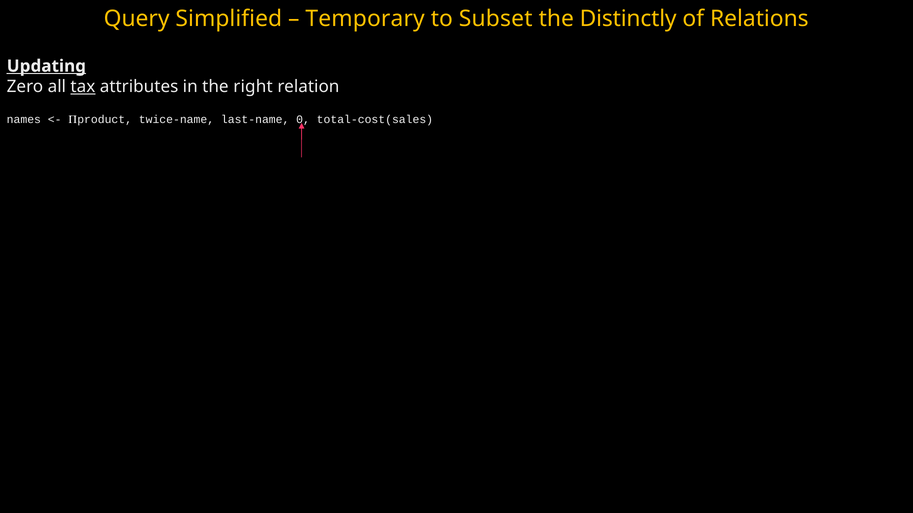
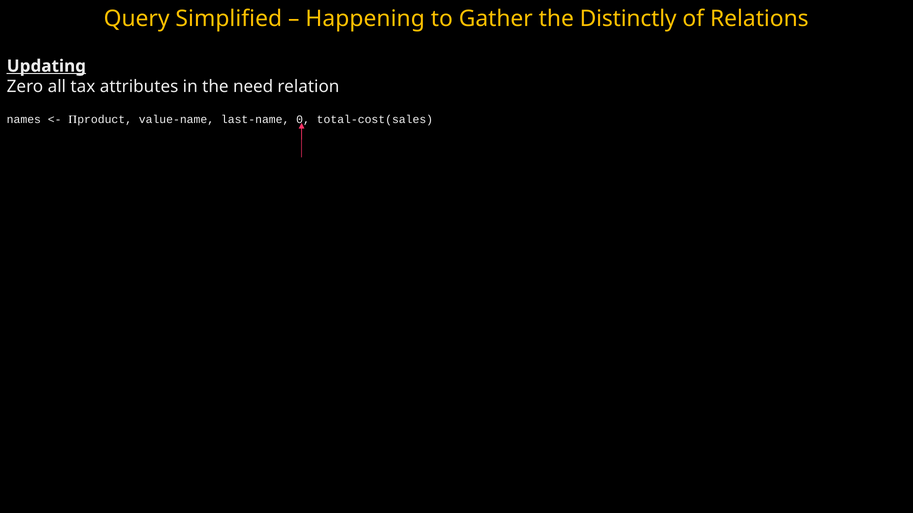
Temporary: Temporary -> Happening (365, 19)
Subset: Subset -> Gather (496, 19)
tax underline: present -> none (83, 87)
right: right -> need (253, 87)
twice-name: twice-name -> value-name (176, 119)
